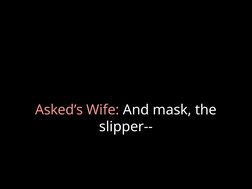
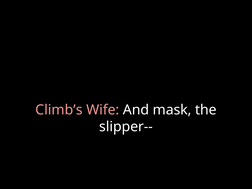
Asked’s: Asked’s -> Climb’s (59, 110)
